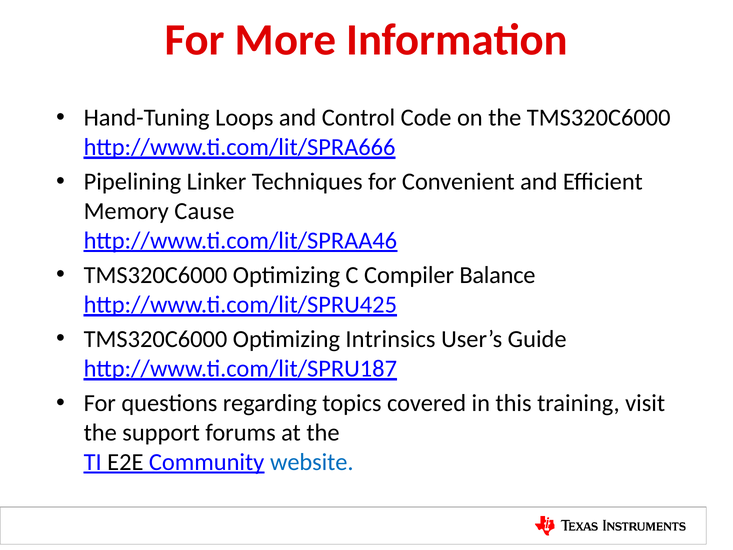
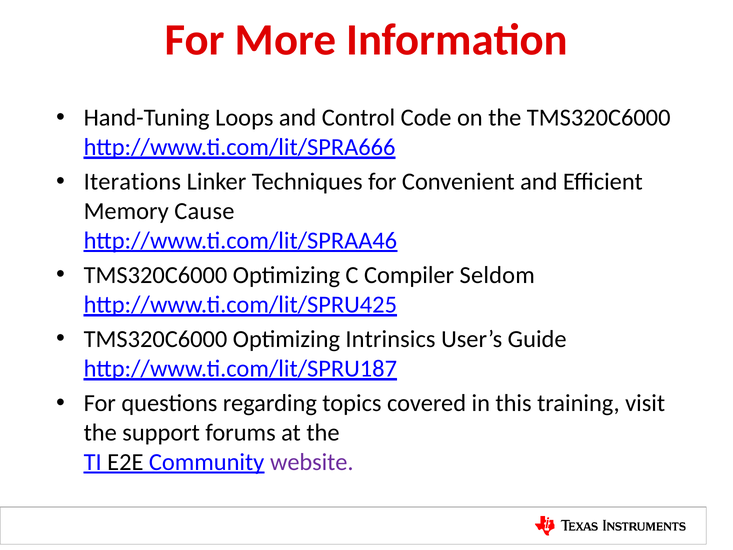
Pipelining: Pipelining -> Iterations (132, 182)
Balance: Balance -> Seldom (497, 275)
website colour: blue -> purple (312, 462)
